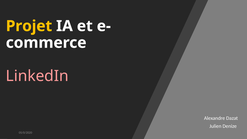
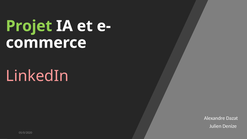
Projet colour: yellow -> light green (29, 26)
